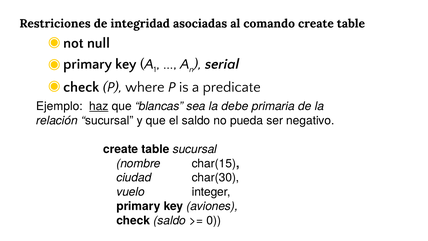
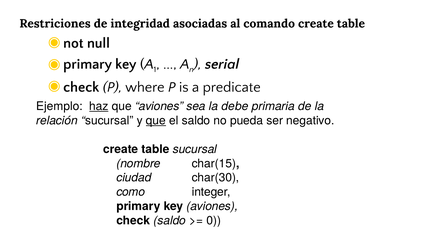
que blancas: blancas -> aviones (159, 106)
que underline: none -> present (156, 120)
vuelo: vuelo -> como (131, 192)
